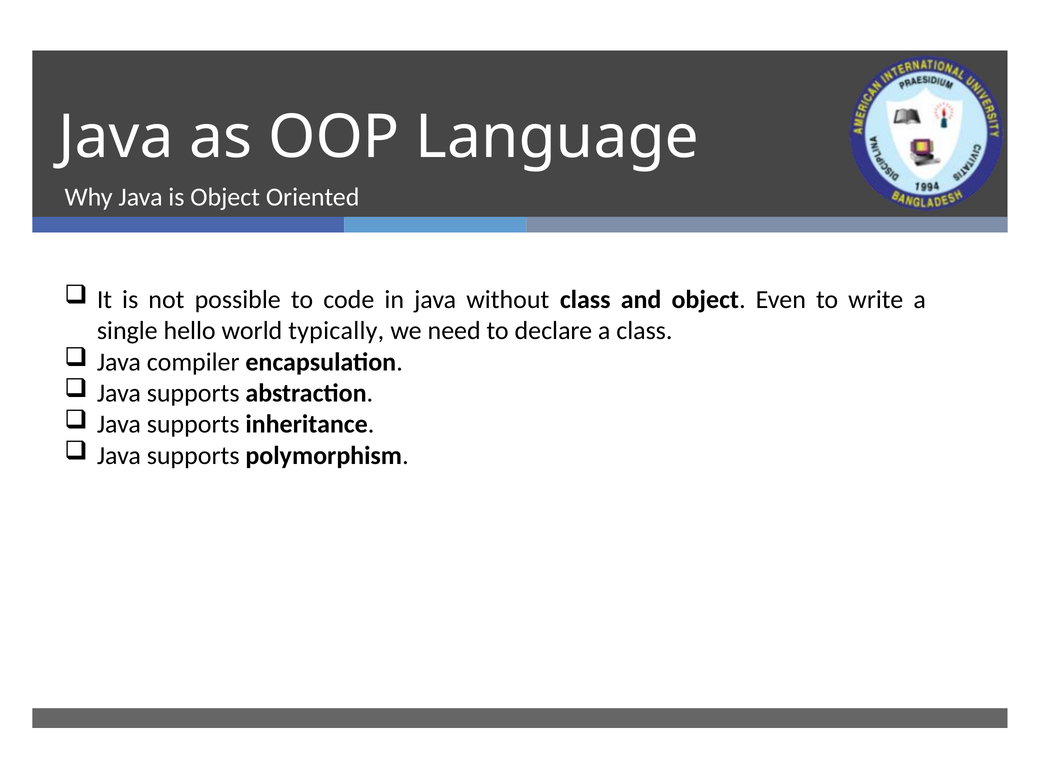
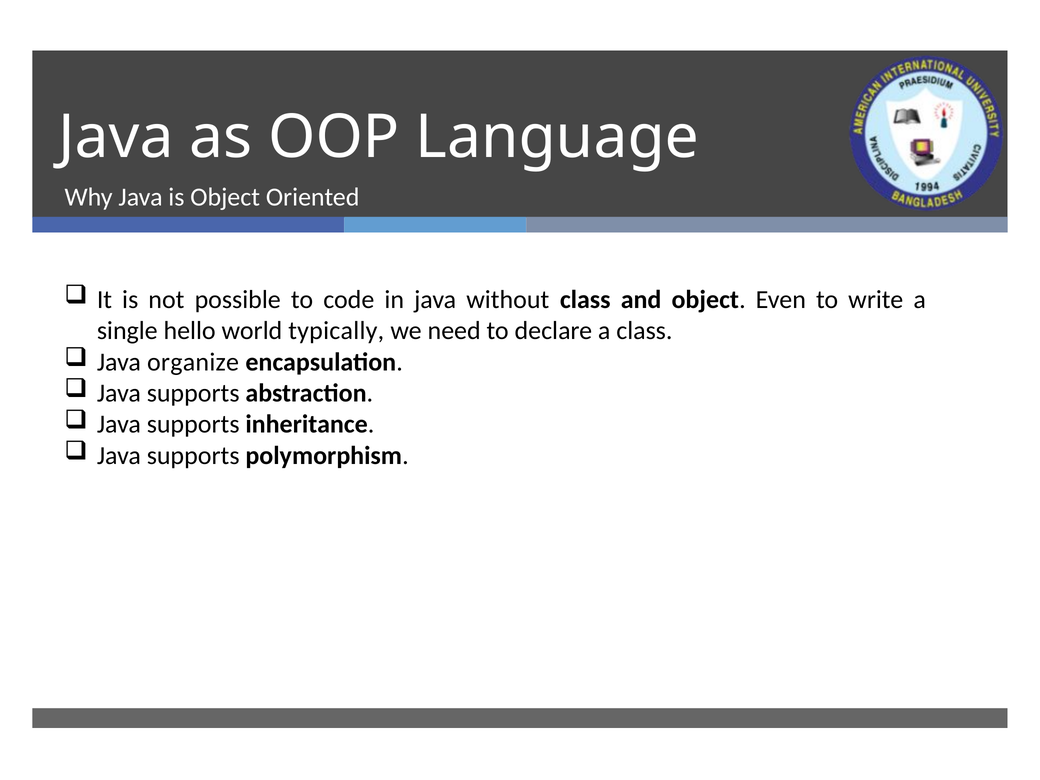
compiler: compiler -> organize (193, 362)
